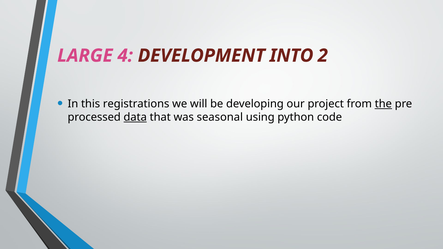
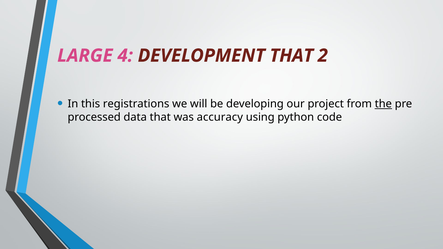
DEVELOPMENT INTO: INTO -> THAT (291, 56)
data underline: present -> none (135, 117)
seasonal: seasonal -> accuracy (220, 117)
